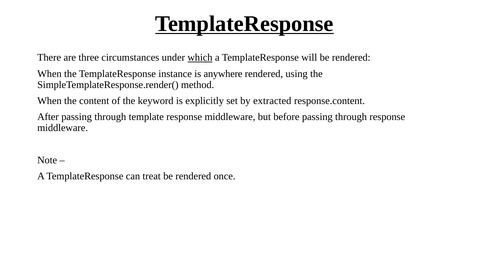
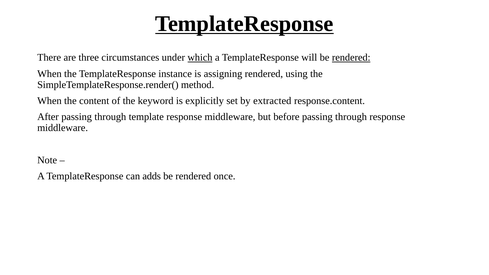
rendered underline: none -> present (351, 58)
anywhere: anywhere -> assigning (223, 74)
treat: treat -> adds (152, 176)
